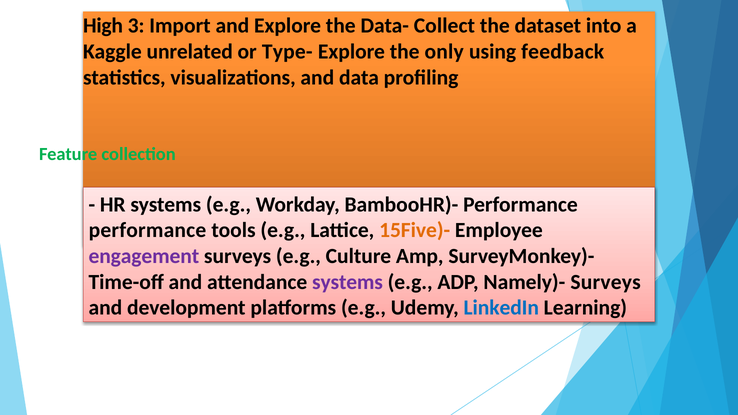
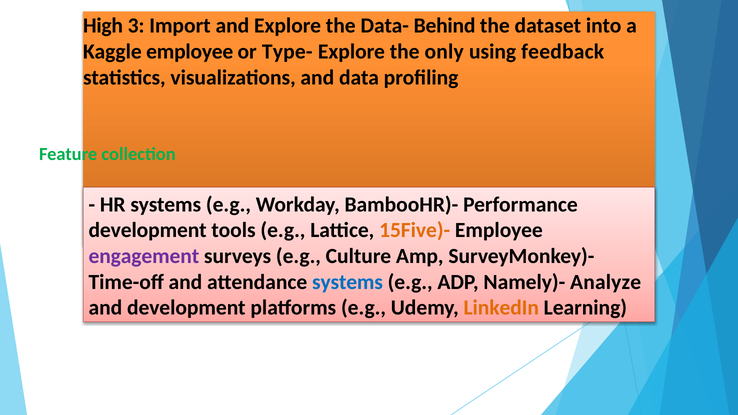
Collect: Collect -> Behind (445, 26)
Kaggle unrelated: unrelated -> employee (190, 52)
performance: performance -> development (148, 230)
systems colour: purple -> blue (348, 282)
Namely)- Surveys: Surveys -> Analyze (606, 282)
LinkedIn colour: blue -> orange (501, 308)
